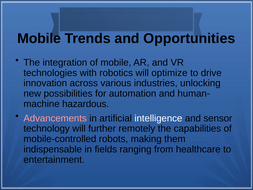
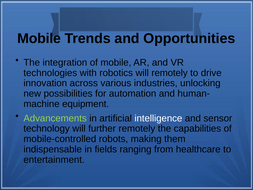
will optimize: optimize -> remotely (170, 73)
hazardous: hazardous -> equipment (86, 104)
Advancements colour: pink -> light green (55, 118)
